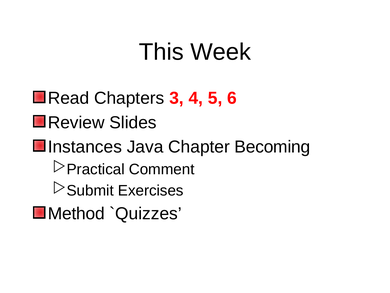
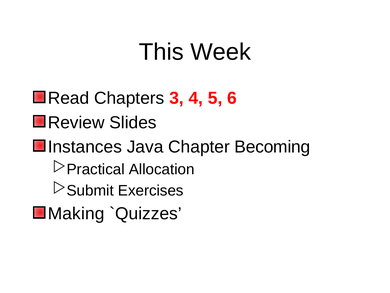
Comment: Comment -> Allocation (162, 169)
Method: Method -> Making (76, 213)
